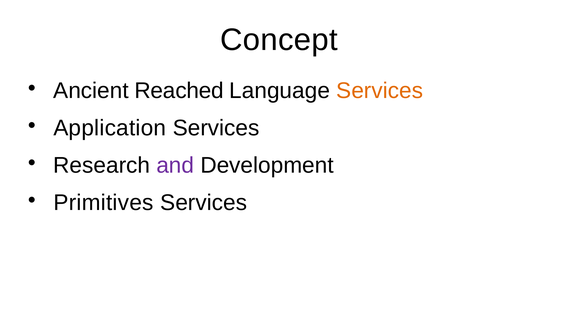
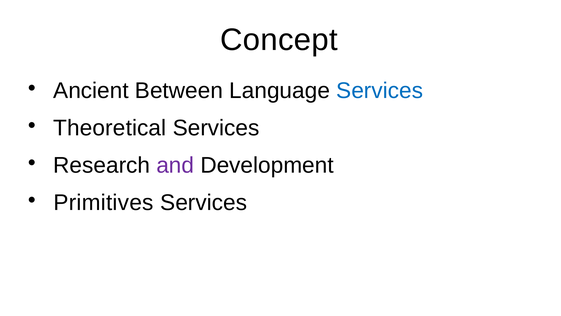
Reached: Reached -> Between (179, 91)
Services colour: orange -> blue (380, 91)
Application: Application -> Theoretical (110, 128)
